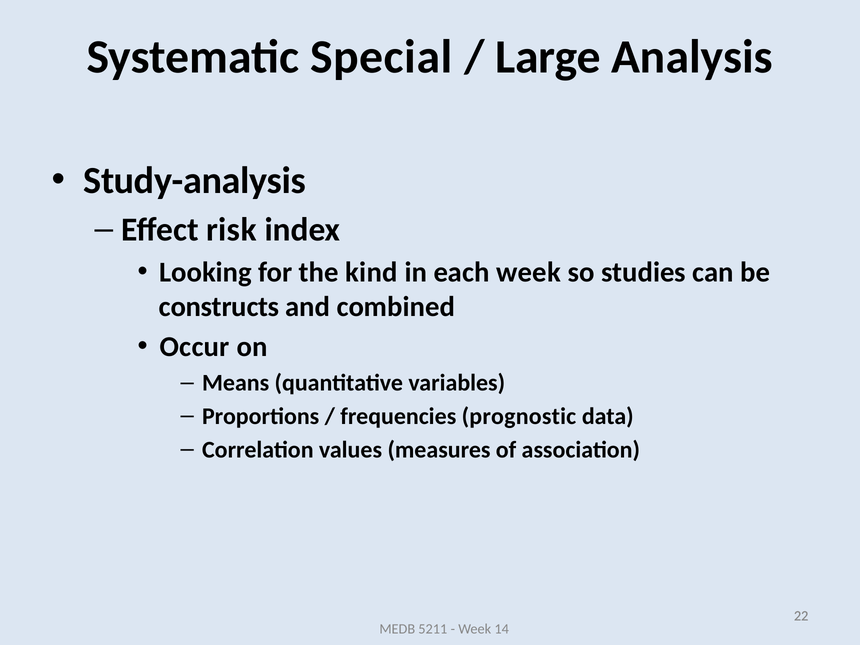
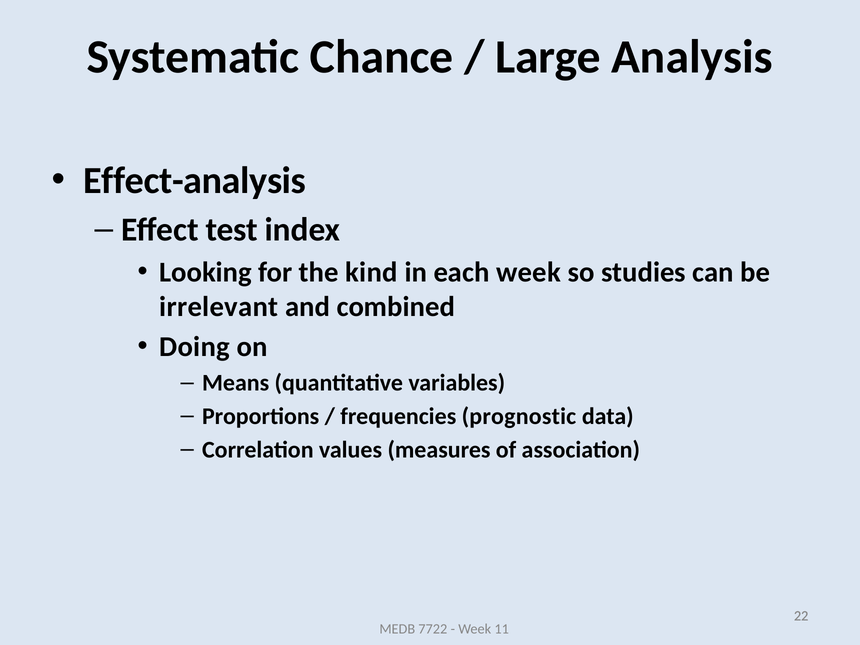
Special: Special -> Chance (382, 57)
Study-analysis: Study-analysis -> Effect-analysis (195, 180)
risk: risk -> test (232, 230)
constructs: constructs -> irrelevant (219, 307)
Occur: Occur -> Doing (195, 347)
5211: 5211 -> 7722 (433, 629)
14: 14 -> 11 (502, 629)
